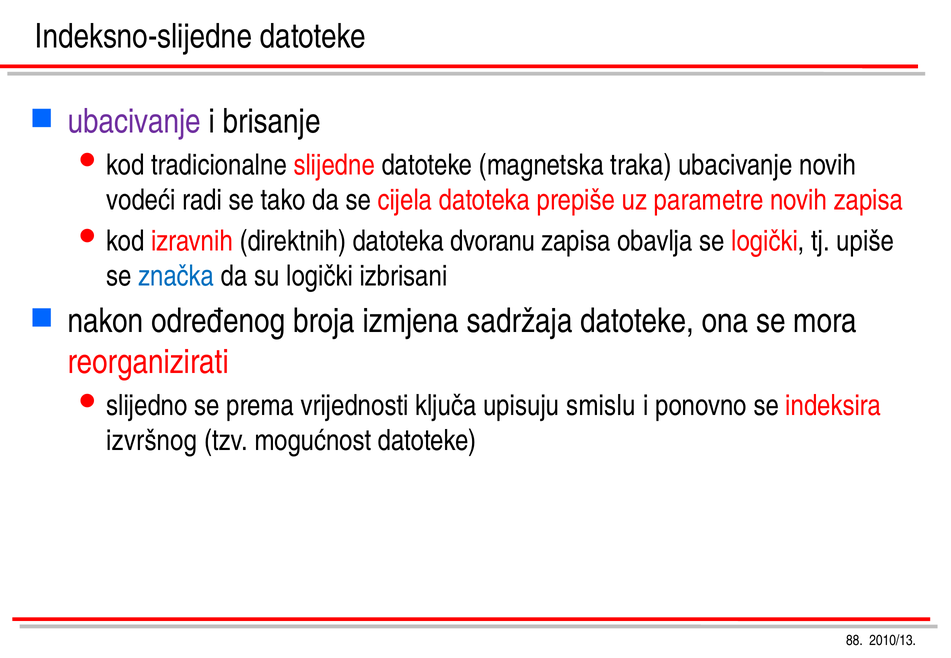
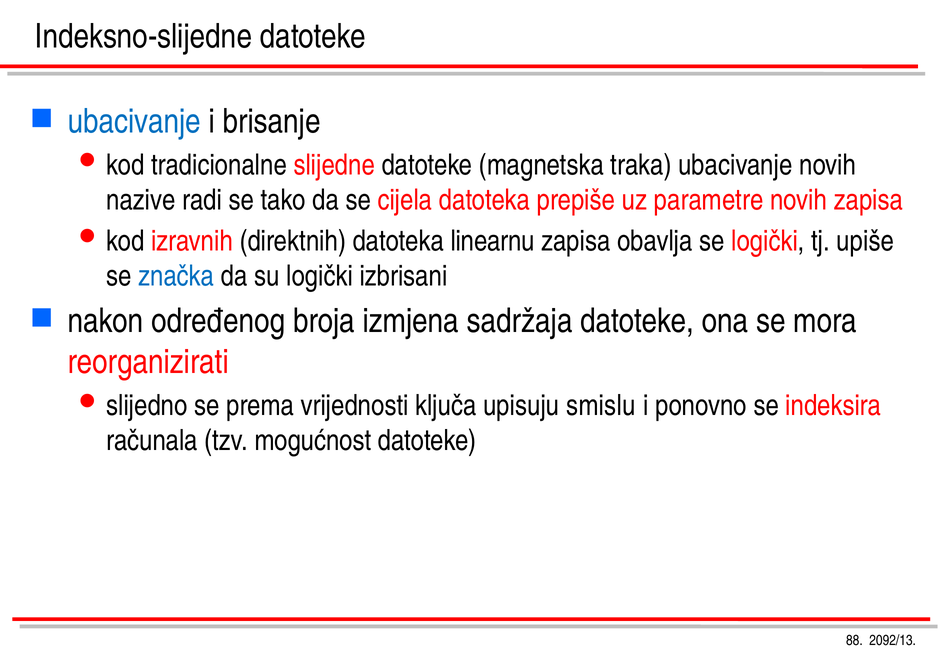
ubacivanje colour: purple -> blue (134, 121)
vodeći: vodeći -> nazive (141, 200)
dvoranu: dvoranu -> linearnu (493, 241)
izvršnog: izvršnog -> računala (152, 441)
2010/13: 2010/13 -> 2092/13 (893, 641)
